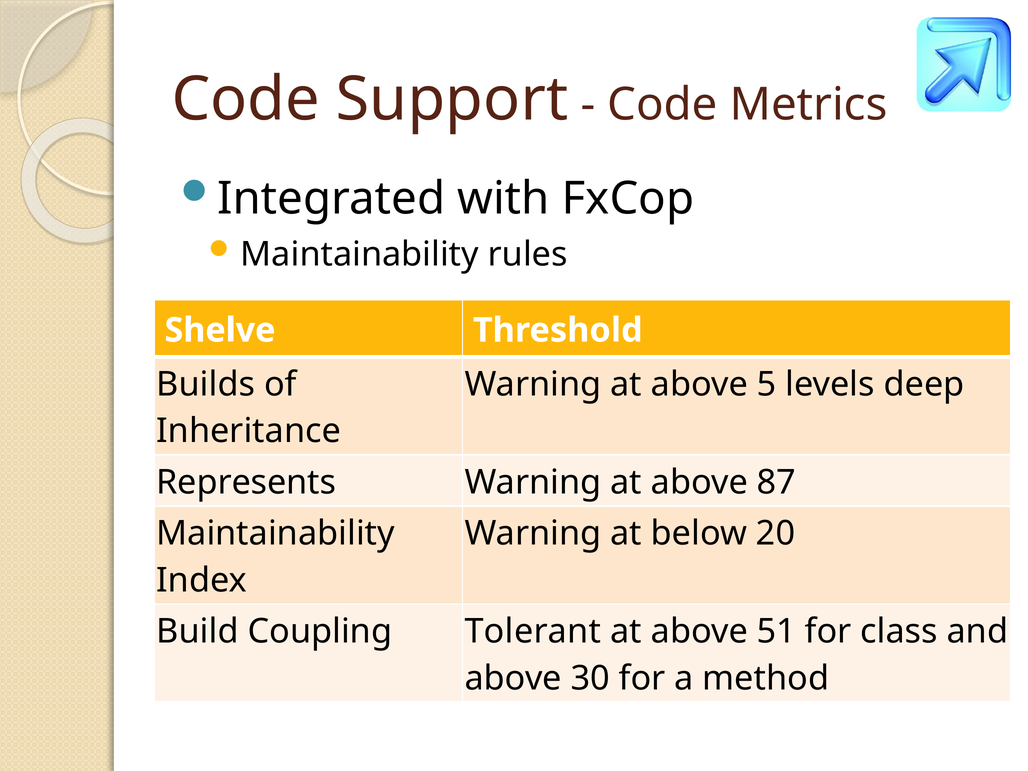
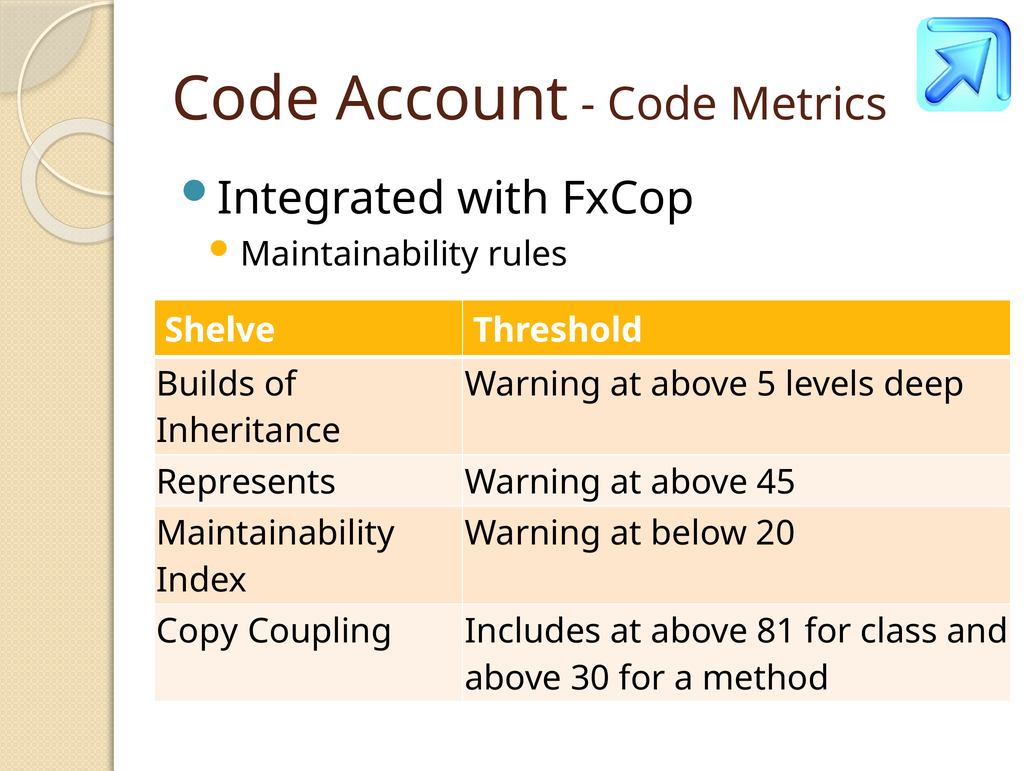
Support: Support -> Account (452, 99)
87: 87 -> 45 (776, 482)
Build: Build -> Copy (197, 631)
Tolerant: Tolerant -> Includes (533, 631)
51: 51 -> 81 (776, 631)
